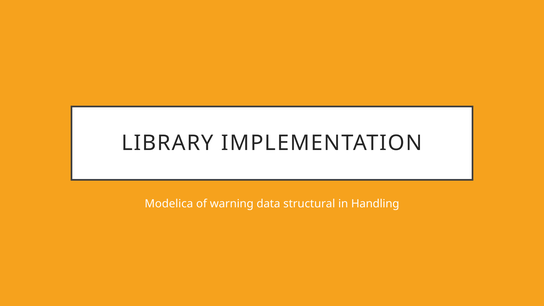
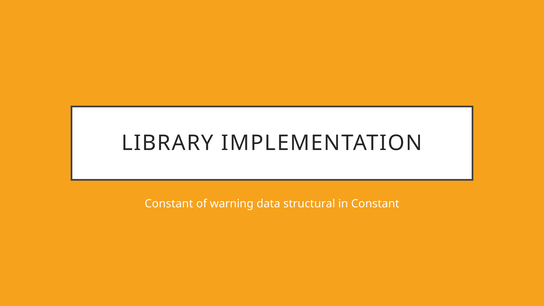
Modelica: Modelica -> Constant (169, 204)
in Handling: Handling -> Constant (375, 204)
